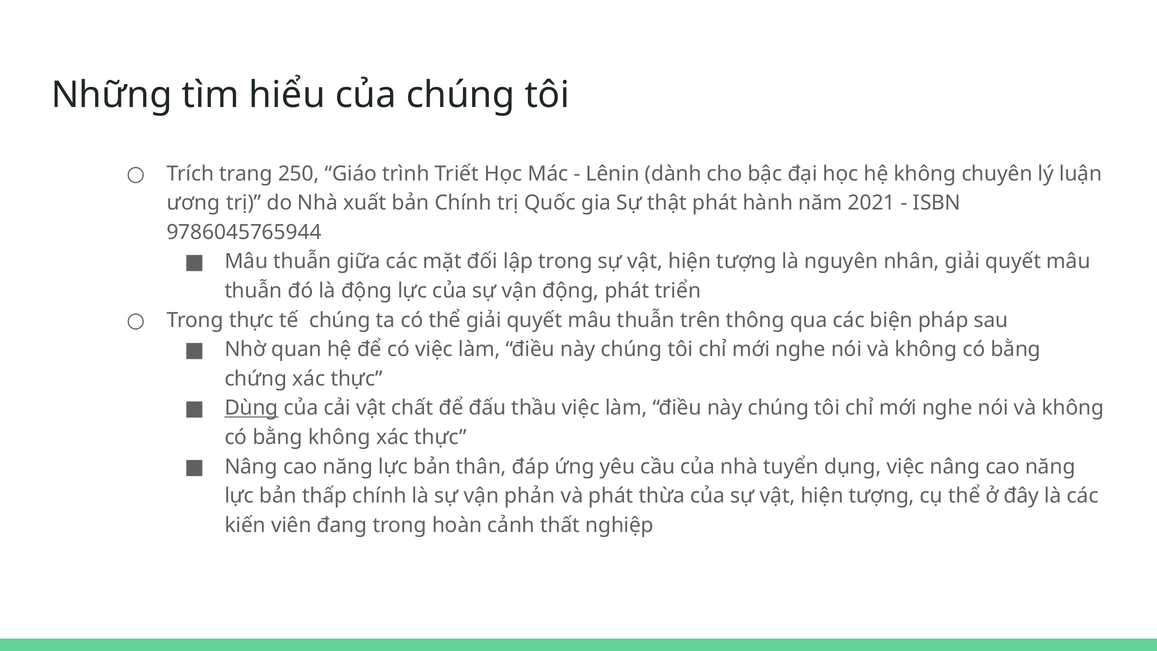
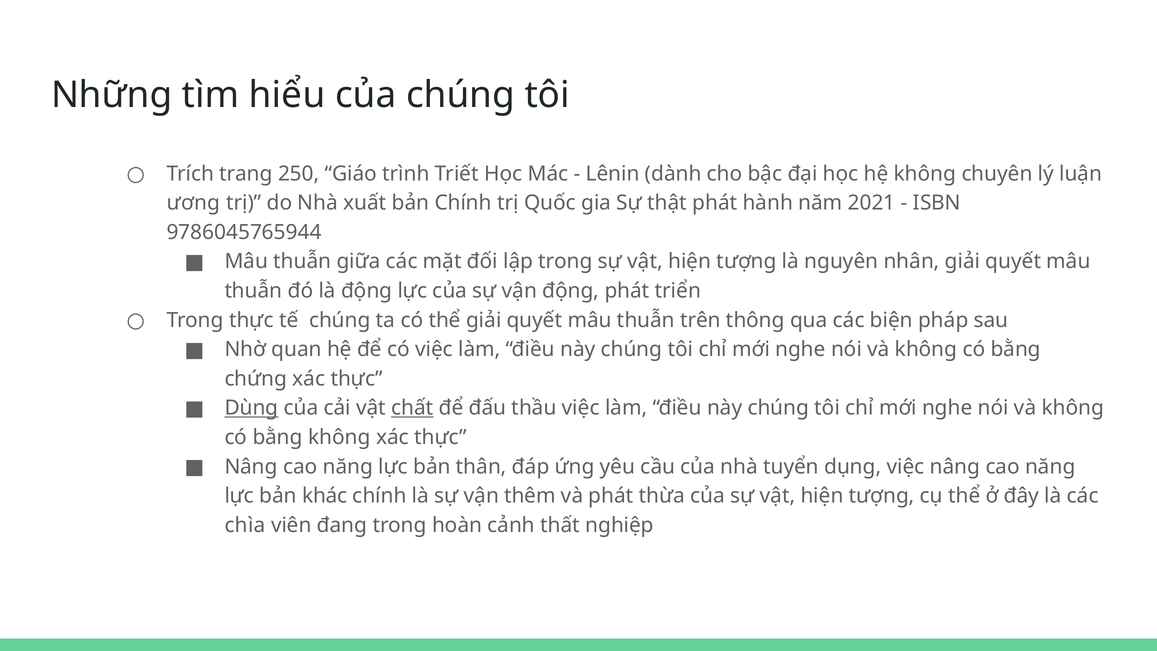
chất underline: none -> present (412, 408)
thấp: thấp -> khác (325, 496)
phản: phản -> thêm (530, 496)
kiến: kiến -> chìa (245, 525)
